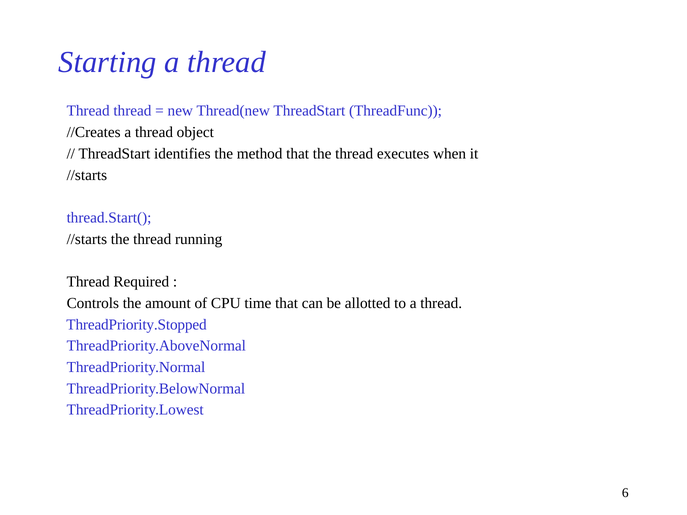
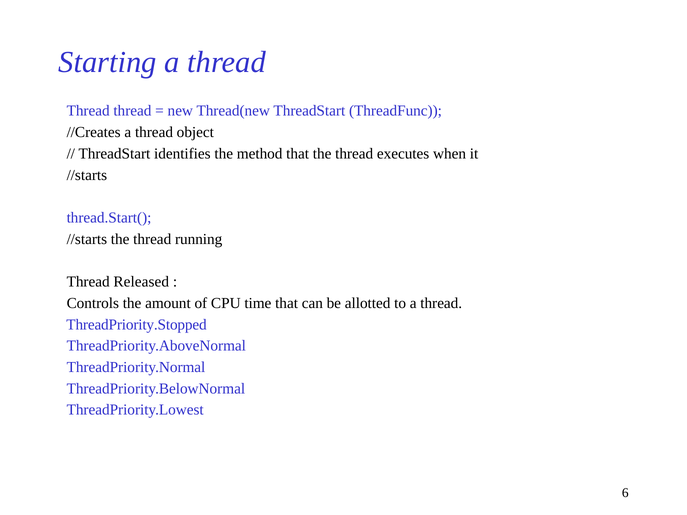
Required: Required -> Released (141, 282)
